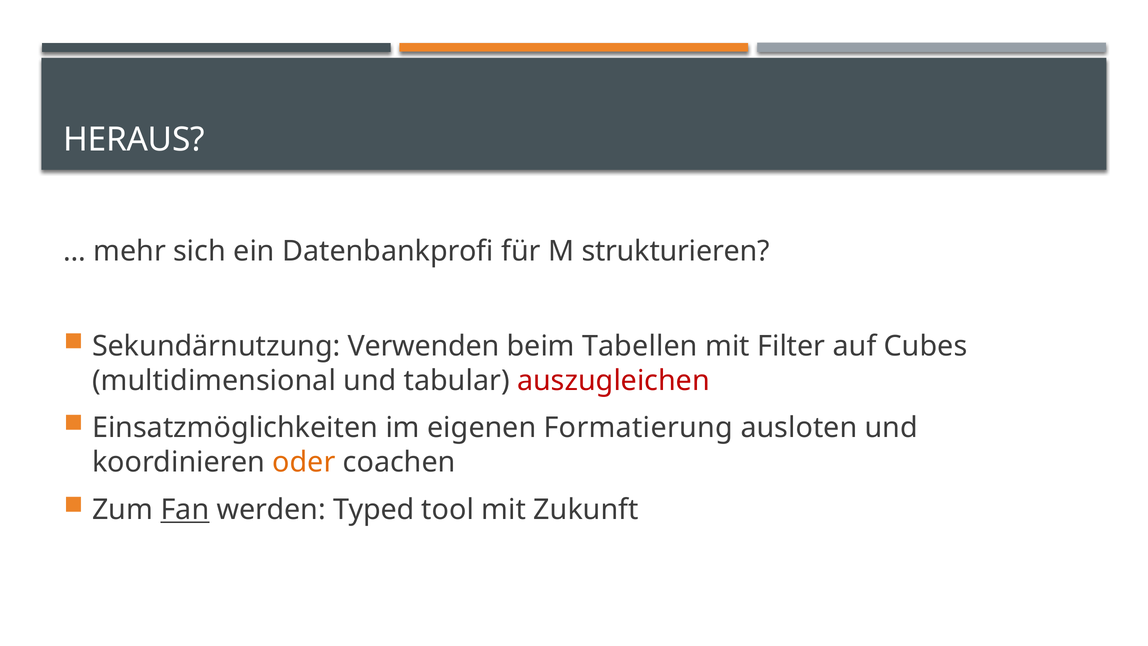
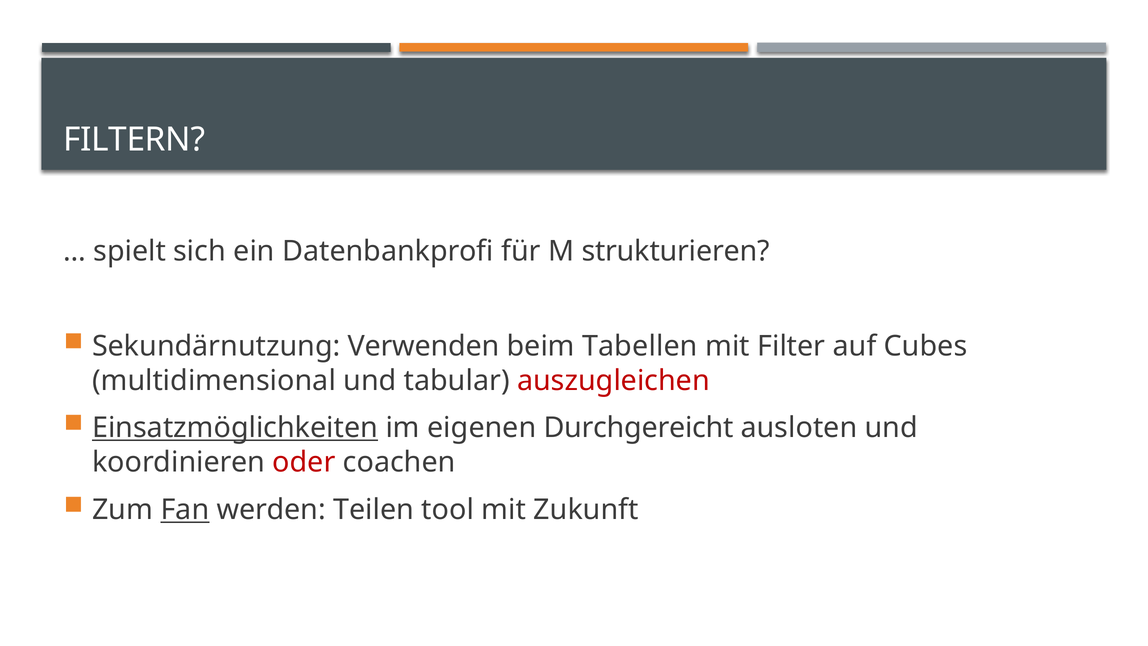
HERAUS: HERAUS -> FILTERN (134, 139)
mehr: mehr -> spielt (130, 251)
Einsatzmöglichkeiten underline: none -> present (235, 428)
Formatierung: Formatierung -> Durchgereicht (639, 428)
oder colour: orange -> red (304, 462)
Typed: Typed -> Teilen (374, 510)
